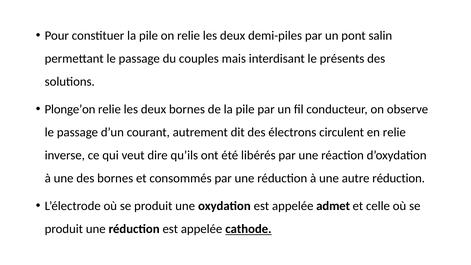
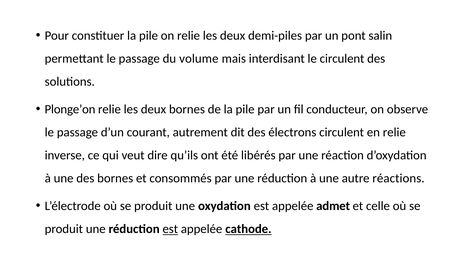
couples: couples -> volume (199, 59)
le présents: présents -> circulent (342, 59)
autre réduction: réduction -> réactions (399, 178)
est underline: none -> present (170, 229)
